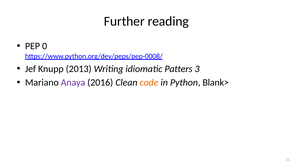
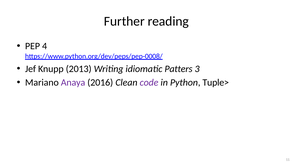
0: 0 -> 4 (45, 46)
code colour: orange -> purple (149, 82)
Blank>: Blank> -> Tuple> (216, 82)
